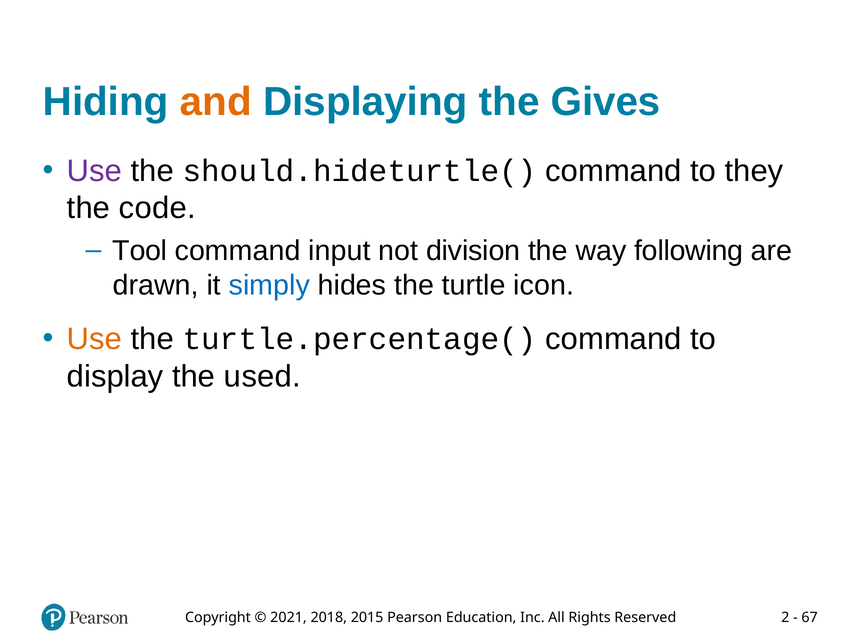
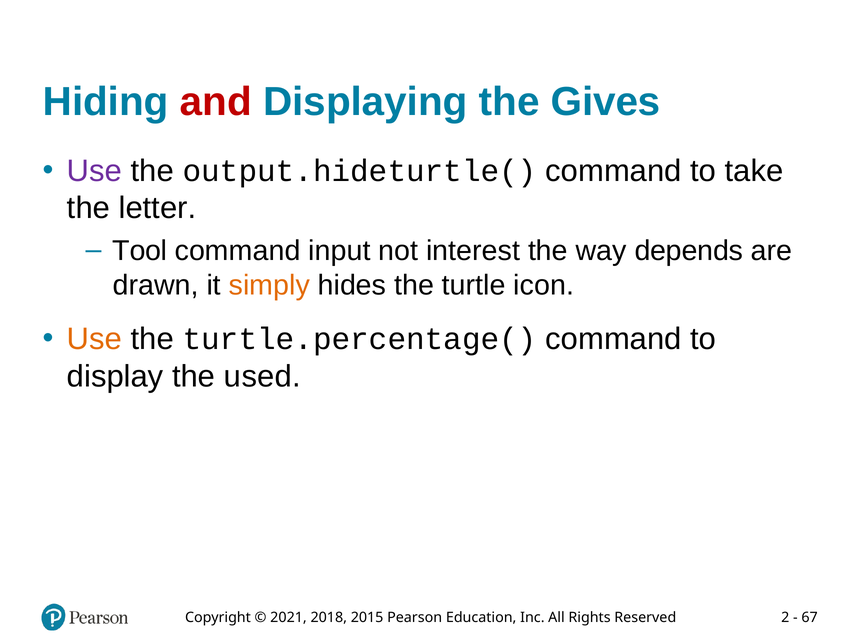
and colour: orange -> red (216, 102)
should.hideturtle(: should.hideturtle( -> output.hideturtle( (360, 171)
they: they -> take (754, 171)
code: code -> letter (157, 208)
division: division -> interest (473, 251)
following: following -> depends (689, 251)
simply colour: blue -> orange (269, 285)
